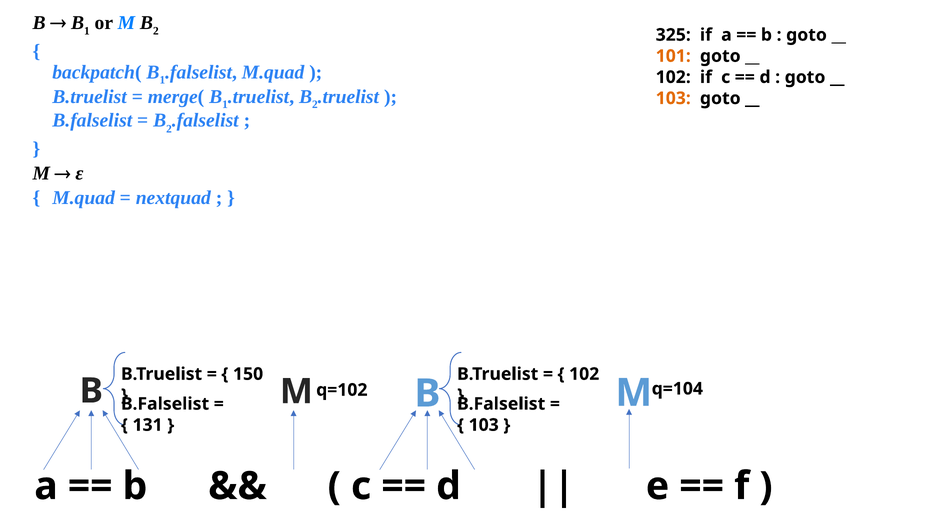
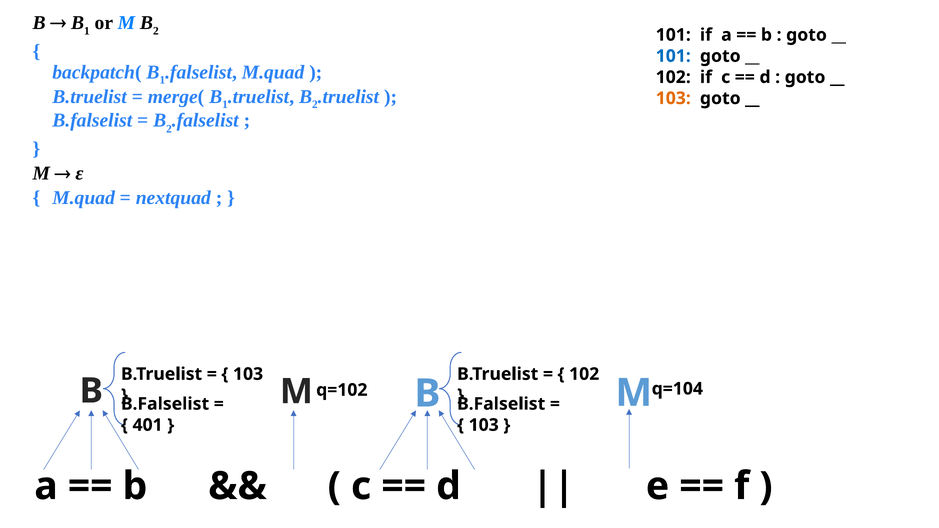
325: 325 -> 101 (673, 35)
101 colour: orange -> blue (673, 56)
150: 150 -> 103 (248, 374)
131: 131 -> 401 (148, 425)
